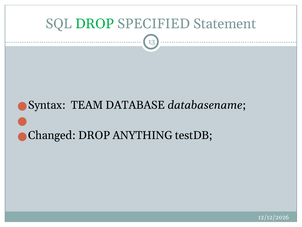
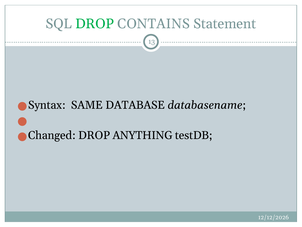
SPECIFIED: SPECIFIED -> CONTAINS (154, 24)
TEAM: TEAM -> SAME (87, 105)
